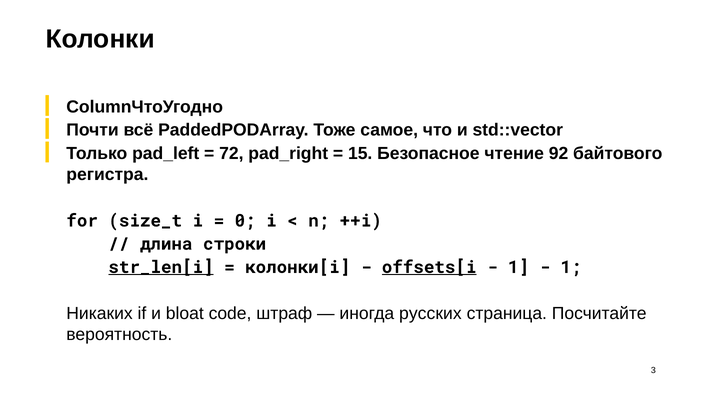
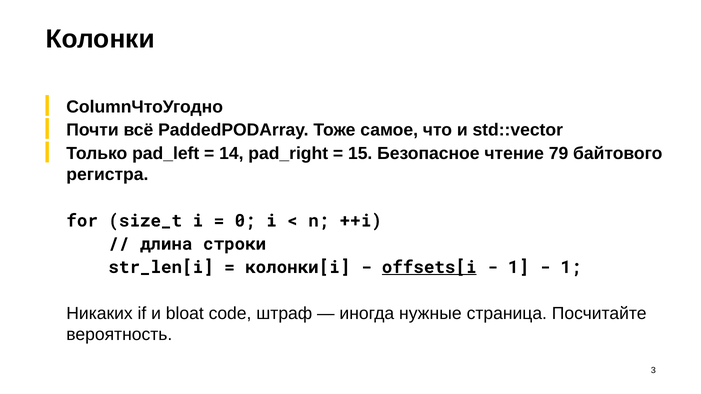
72: 72 -> 14 (231, 153)
92: 92 -> 79 (559, 153)
str_len[i underline: present -> none (161, 267)
русских: русских -> нужные (430, 314)
